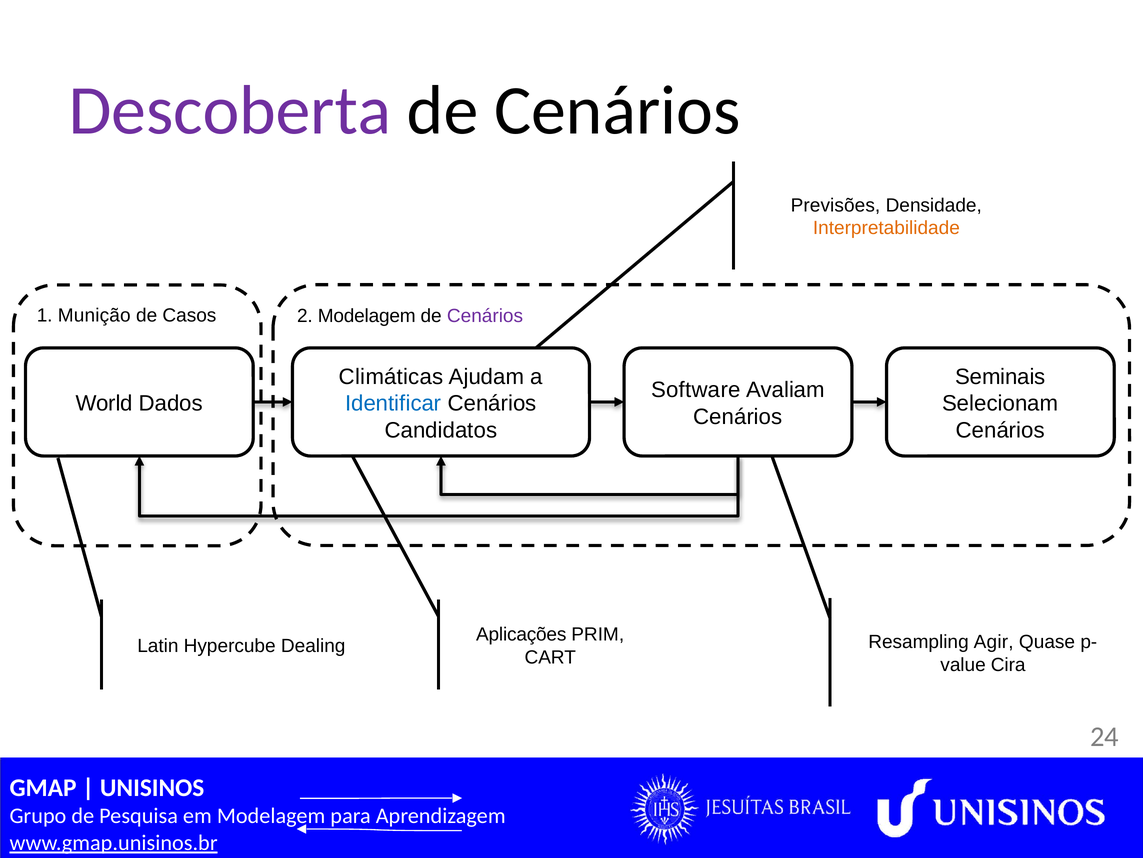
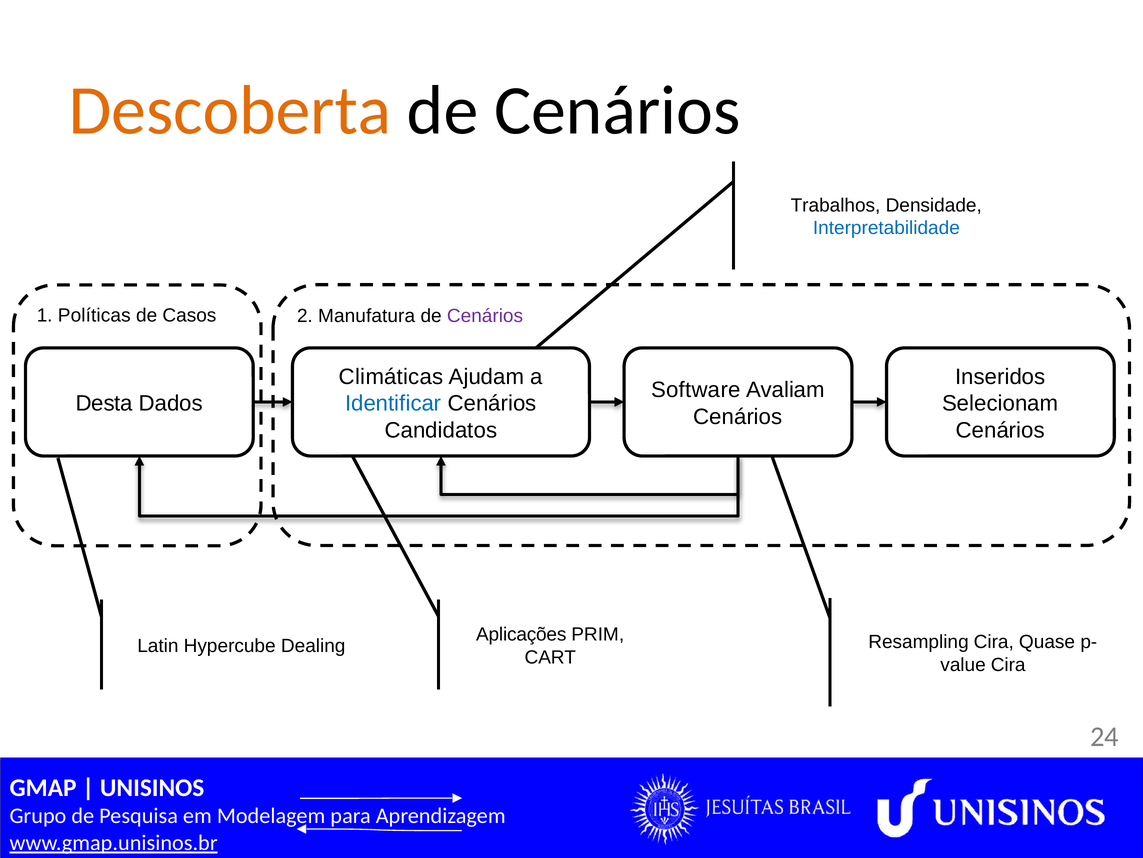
Descoberta colour: purple -> orange (230, 111)
Previsões: Previsões -> Trabalhos (836, 205)
Interpretabilidade colour: orange -> blue (886, 228)
Munição: Munição -> Políticas (94, 315)
2 Modelagem: Modelagem -> Manufatura (367, 316)
Seminais: Seminais -> Inseridos (1000, 376)
World: World -> Desta (104, 403)
Resampling Agir: Agir -> Cira (994, 641)
